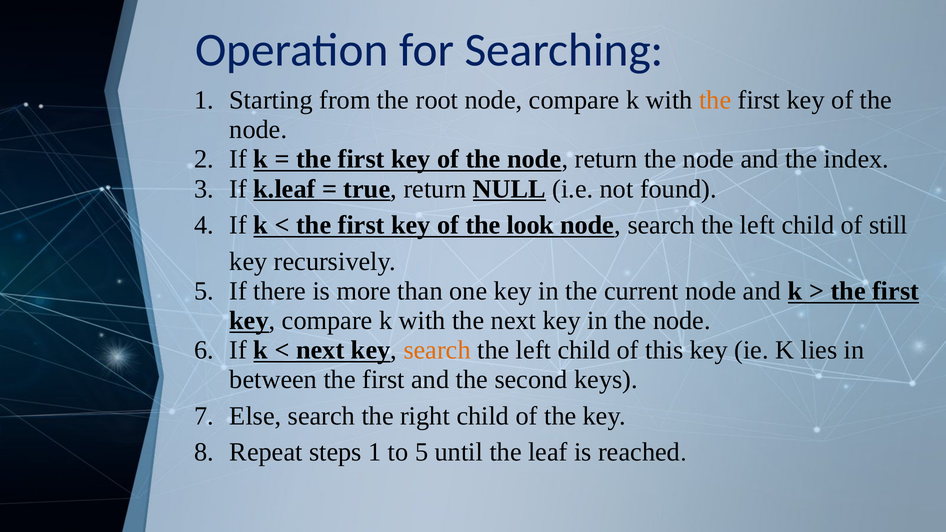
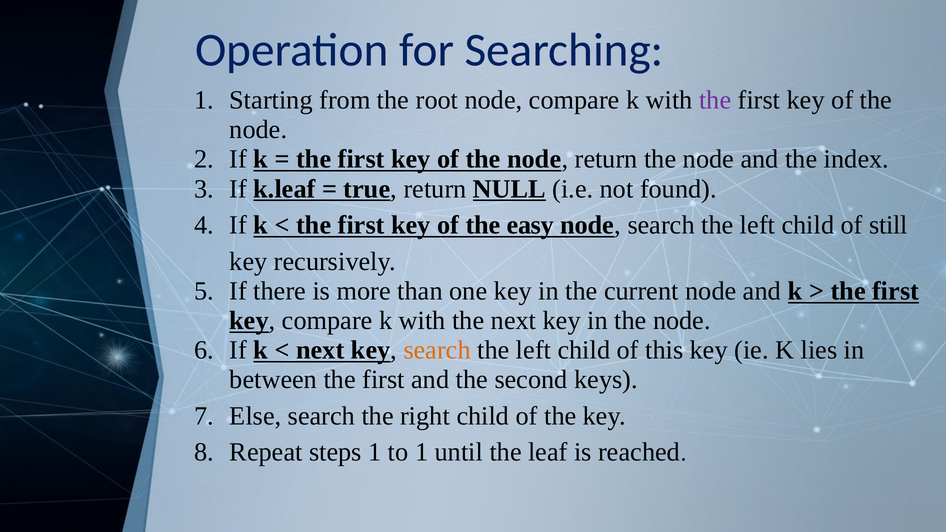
the colour: orange -> purple (715, 100)
look: look -> easy (530, 225)
to 5: 5 -> 1 (422, 452)
